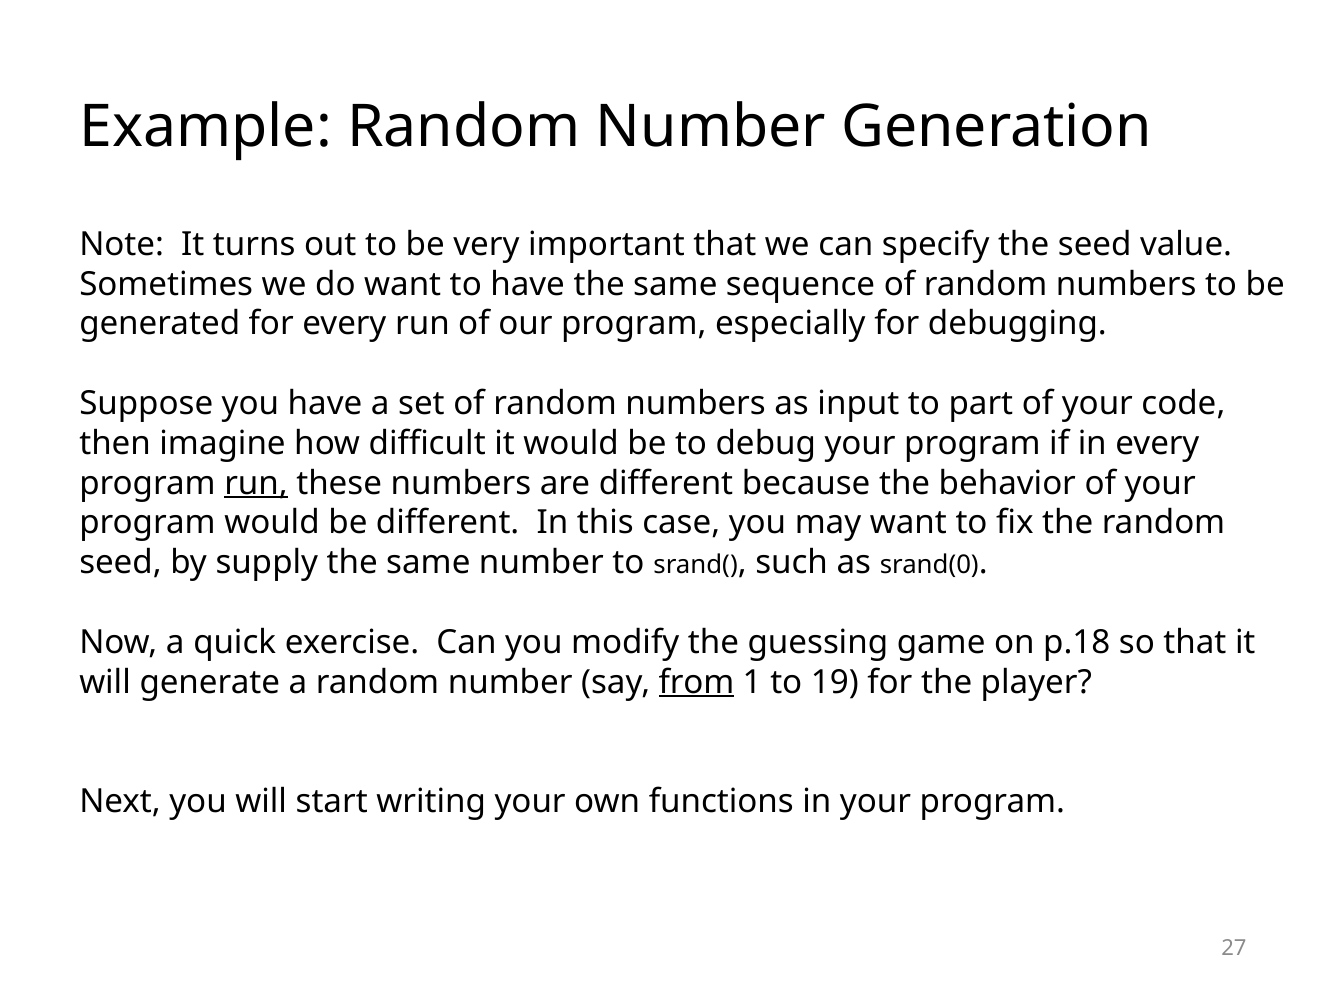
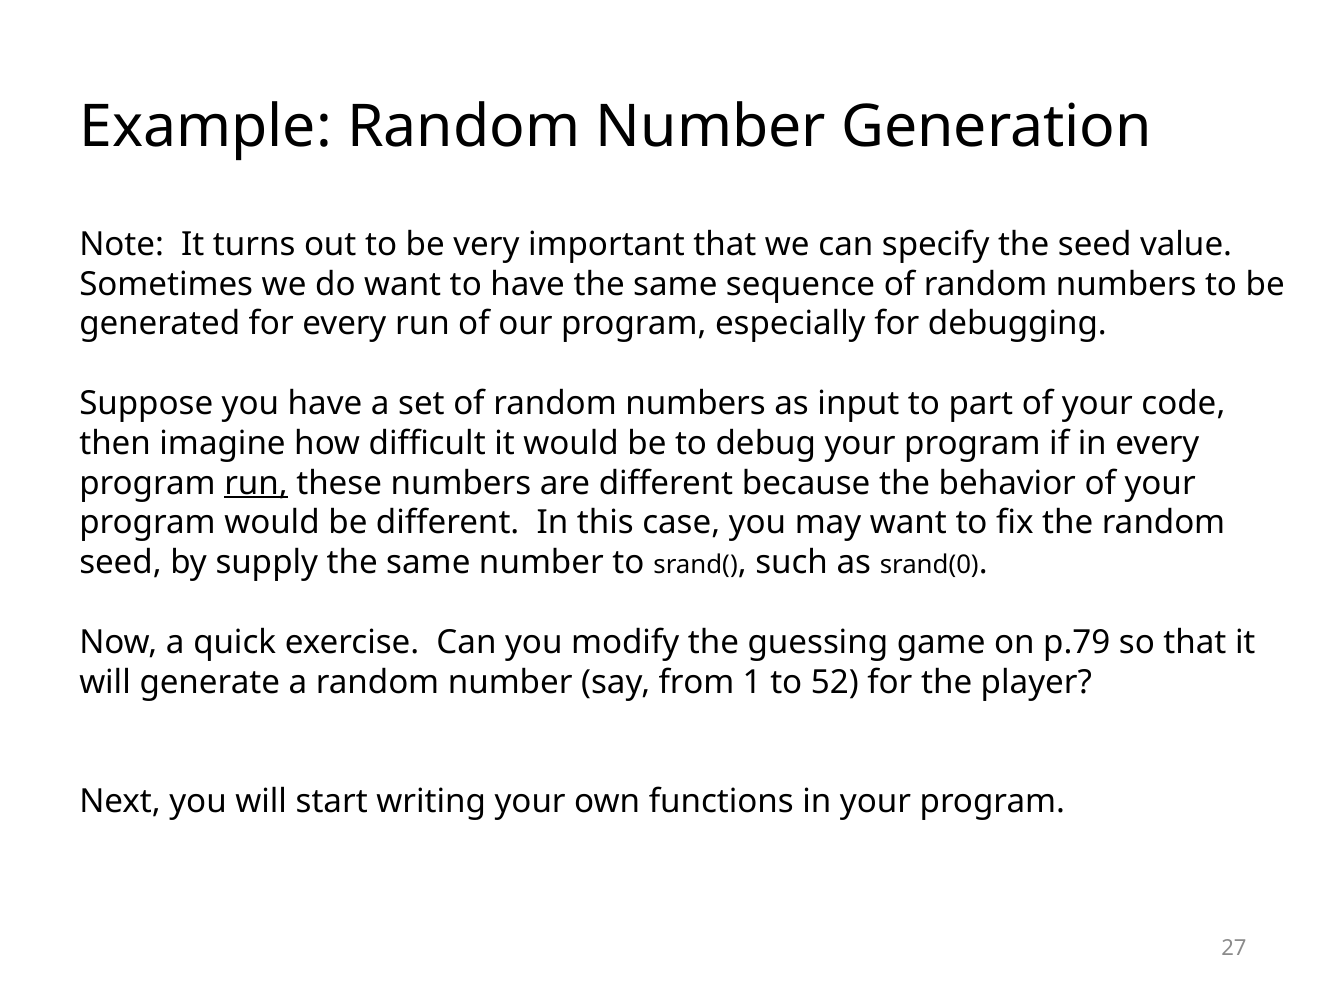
p.18: p.18 -> p.79 (1077, 642)
from underline: present -> none (697, 682)
19: 19 -> 52 (835, 682)
